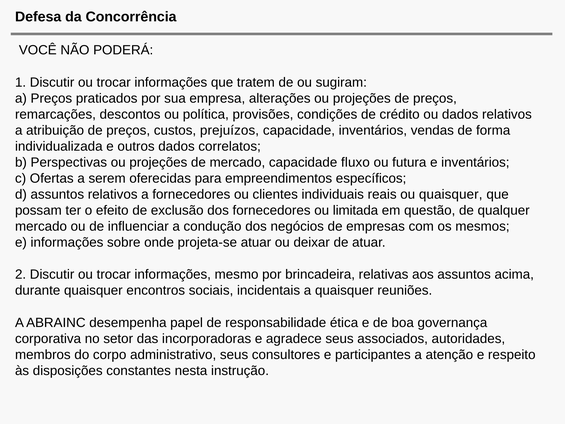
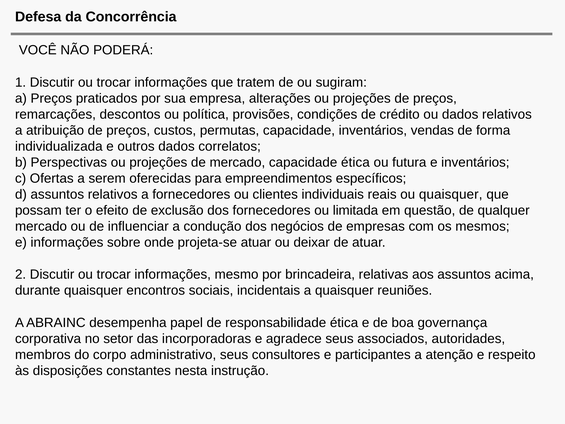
prejuízos: prejuízos -> permutas (230, 130)
capacidade fluxo: fluxo -> ética (355, 162)
